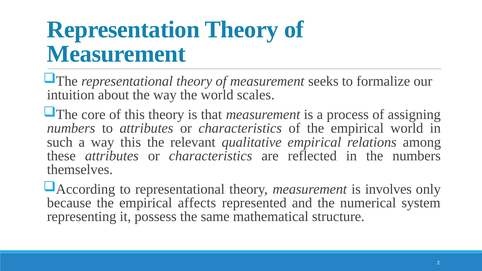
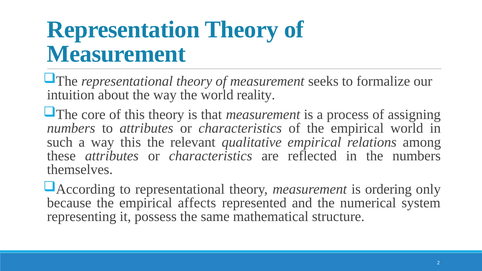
scales: scales -> reality (256, 95)
involves: involves -> ordering (388, 189)
